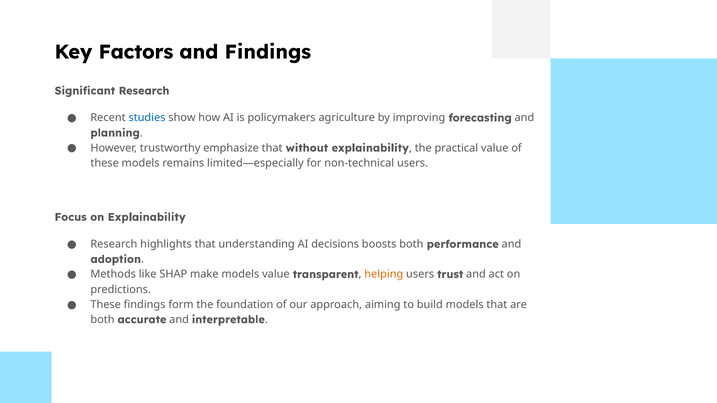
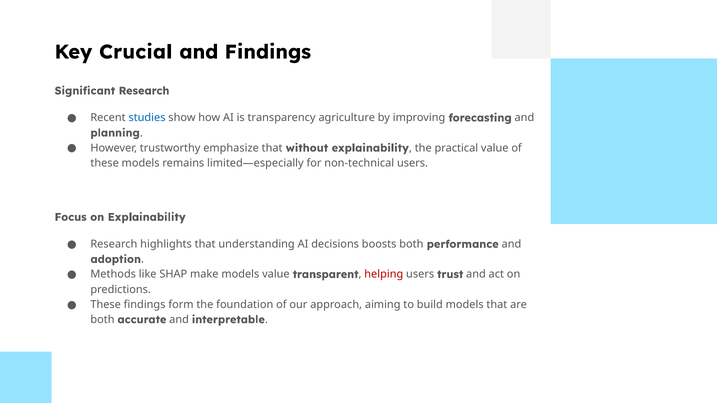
Factors: Factors -> Crucial (136, 52)
policymakers: policymakers -> transparency (282, 118)
helping colour: orange -> red (384, 275)
